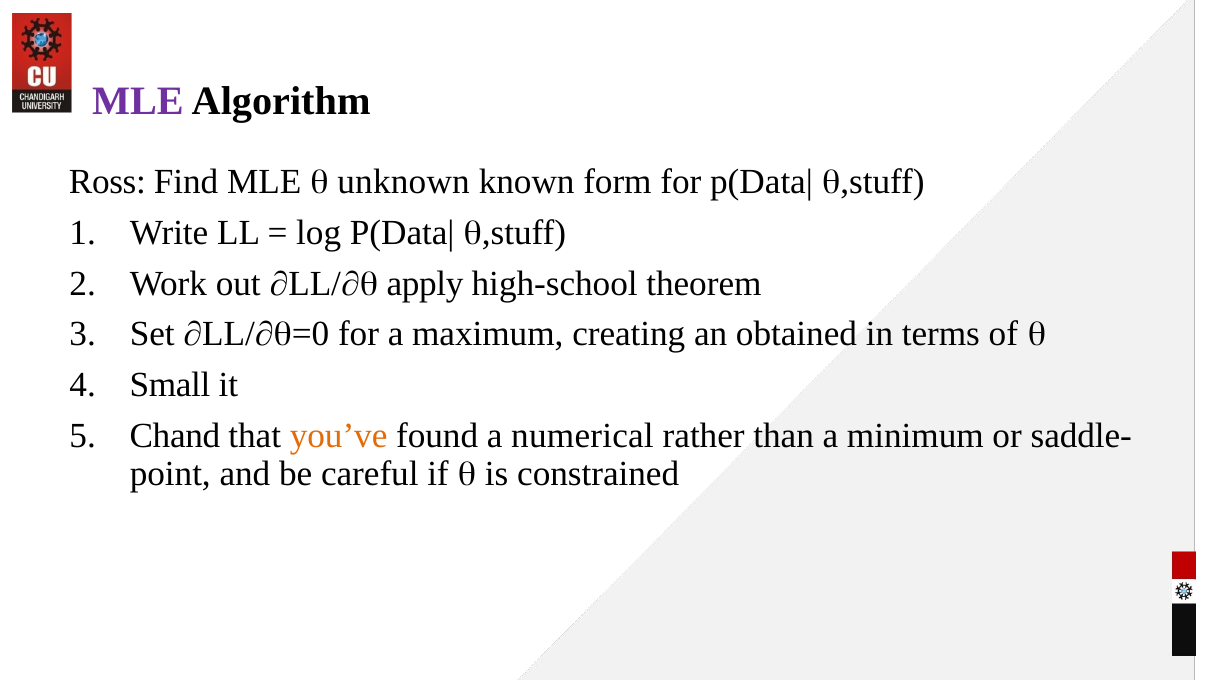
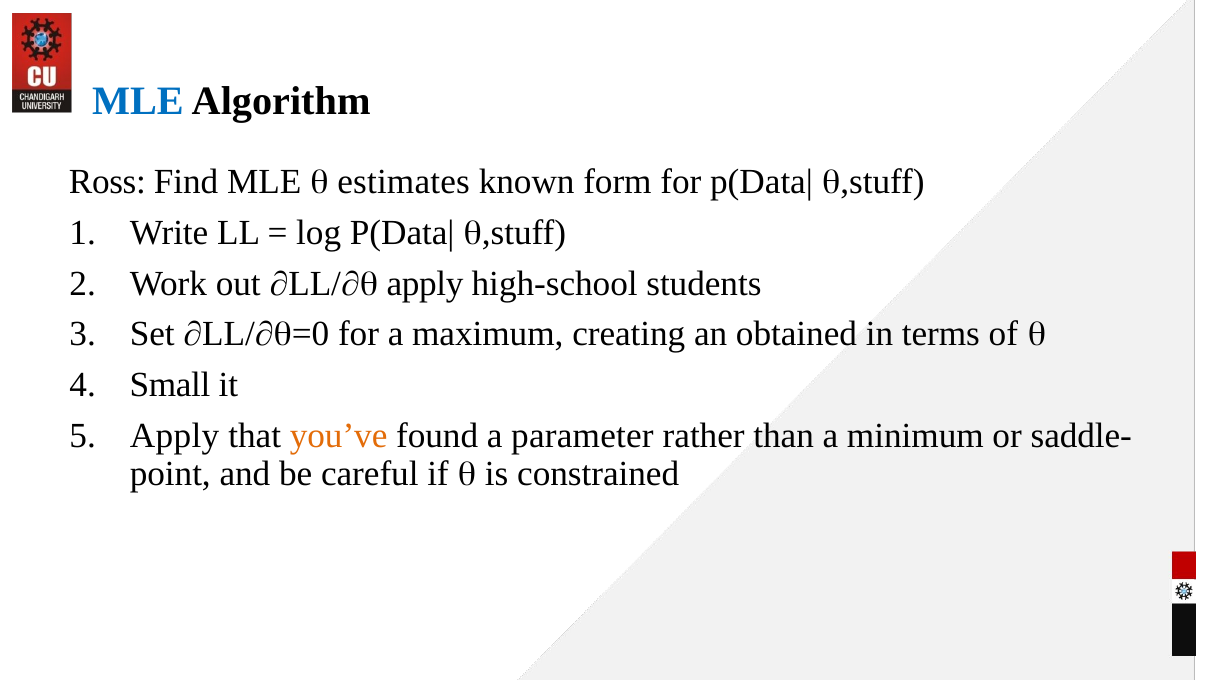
MLE colour: purple -> blue (138, 102)
unknown: unknown -> estimates (404, 182)
theorem: theorem -> students (704, 283)
Chand: Chand -> Apply (175, 435)
numerical: numerical -> parameter (582, 435)
